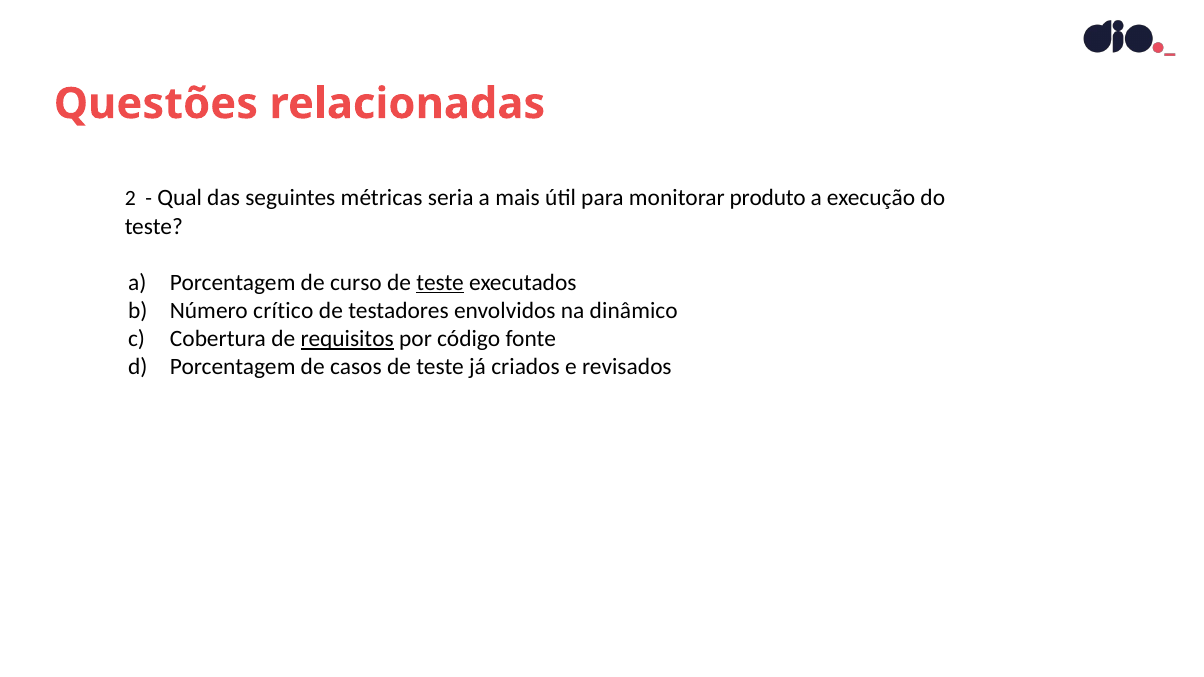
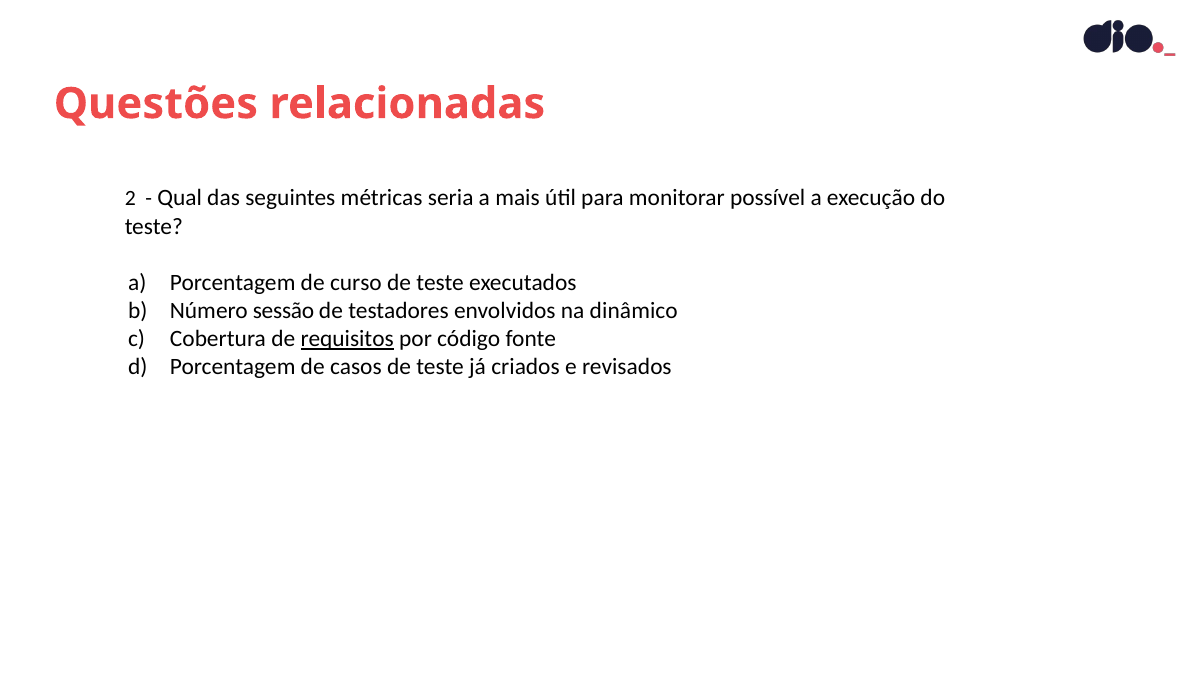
produto: produto -> possível (768, 198)
teste underline: present -> none (440, 283)
crítico: crítico -> sessão (284, 311)
